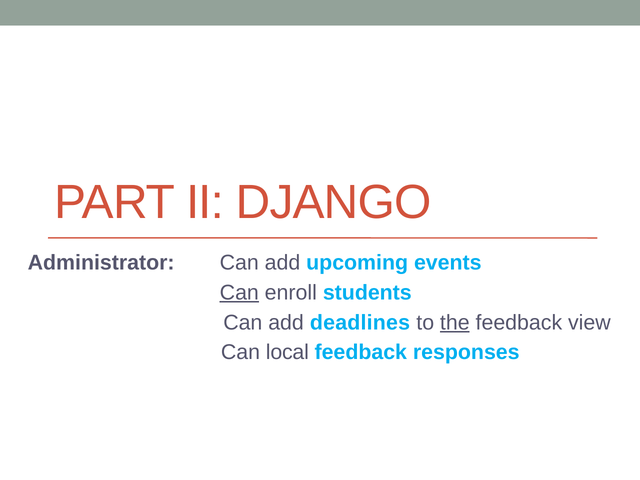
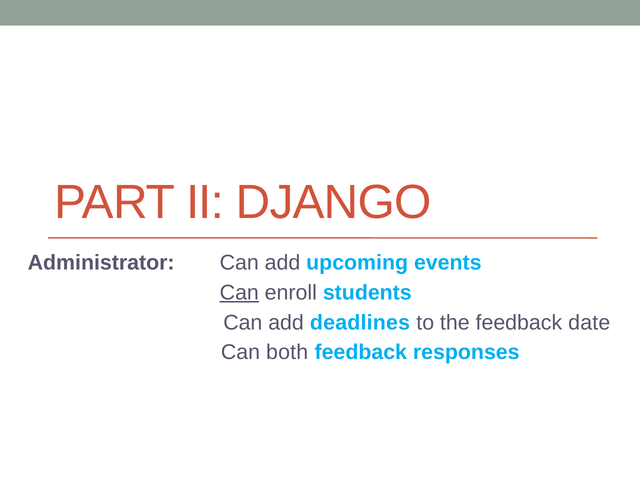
the underline: present -> none (455, 323)
view: view -> date (589, 323)
local: local -> both (287, 352)
